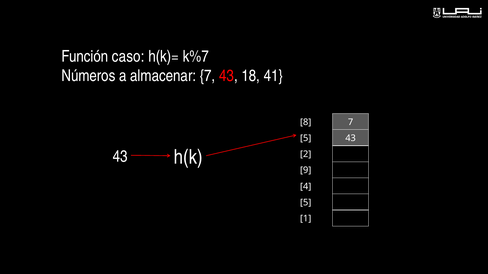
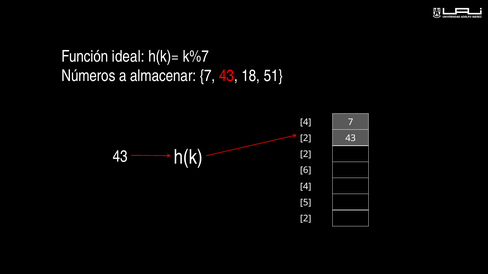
caso: caso -> ideal (128, 57)
41: 41 -> 51 (273, 76)
8: 8 -> 4 (306, 122)
5: 5 -> 2 (306, 138)
9: 9 -> 6 (306, 171)
1: 1 -> 2 (306, 219)
